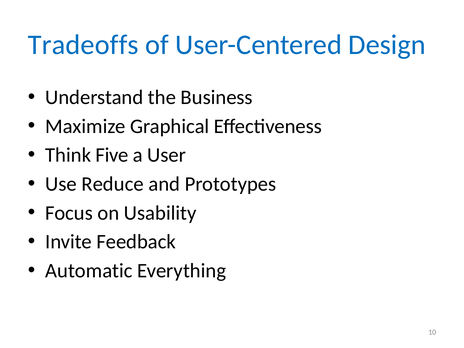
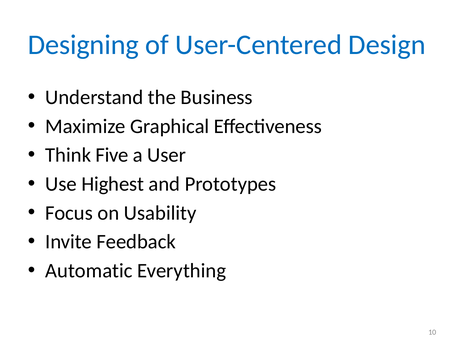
Tradeoffs: Tradeoffs -> Designing (83, 45)
Reduce: Reduce -> Highest (113, 184)
